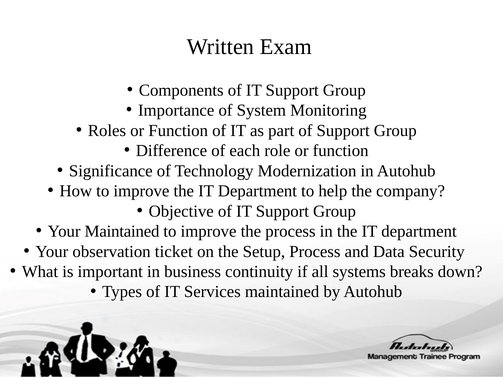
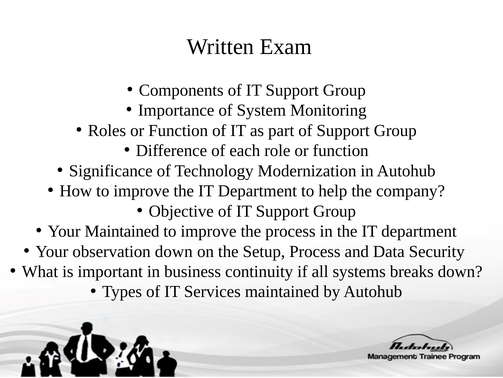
observation ticket: ticket -> down (174, 251)
